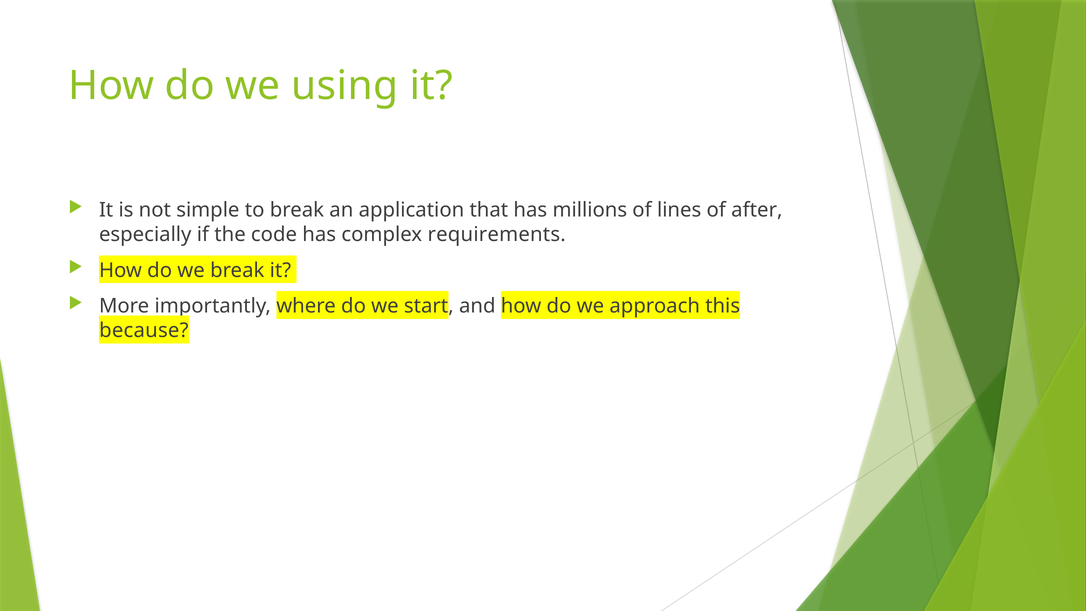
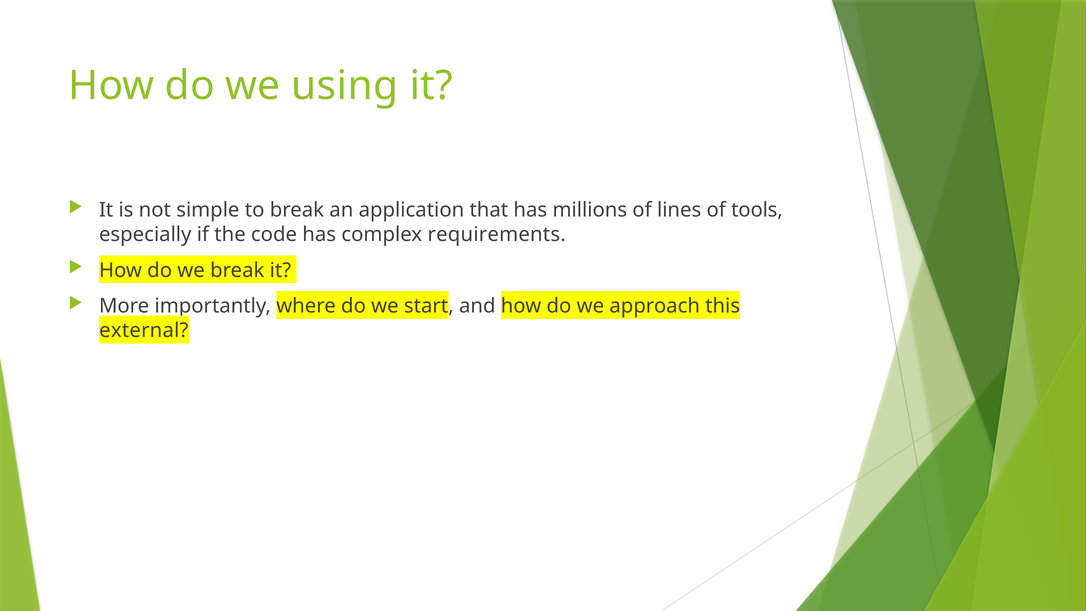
after: after -> tools (757, 210)
because: because -> external (144, 331)
